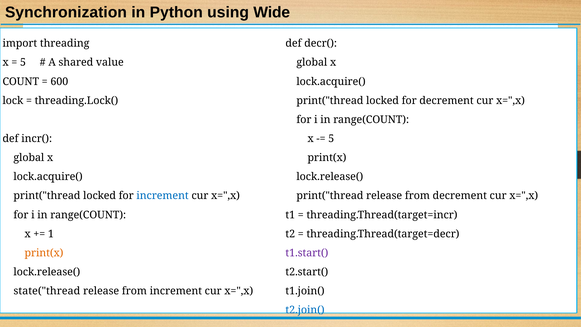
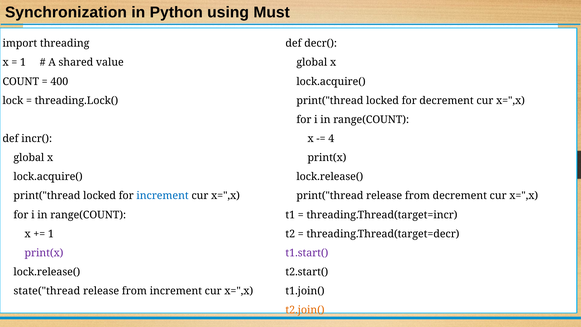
Wide: Wide -> Must (272, 13)
5: 5 -> 1 (23, 62)
600: 600 -> 400 (59, 81)
5: 5 -> 4 (331, 139)
print(x colour: orange -> purple (44, 253)
t2.join( colour: blue -> orange (305, 310)
